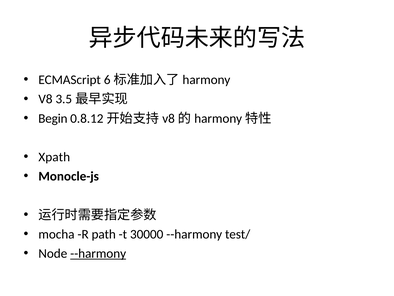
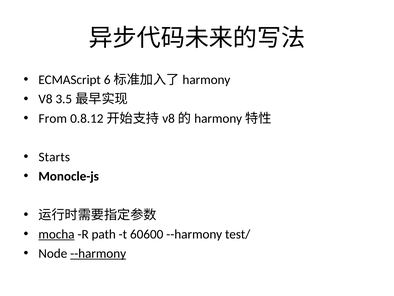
Begin: Begin -> From (53, 118)
Xpath: Xpath -> Starts (54, 157)
mocha underline: none -> present (56, 234)
30000: 30000 -> 60600 (147, 234)
